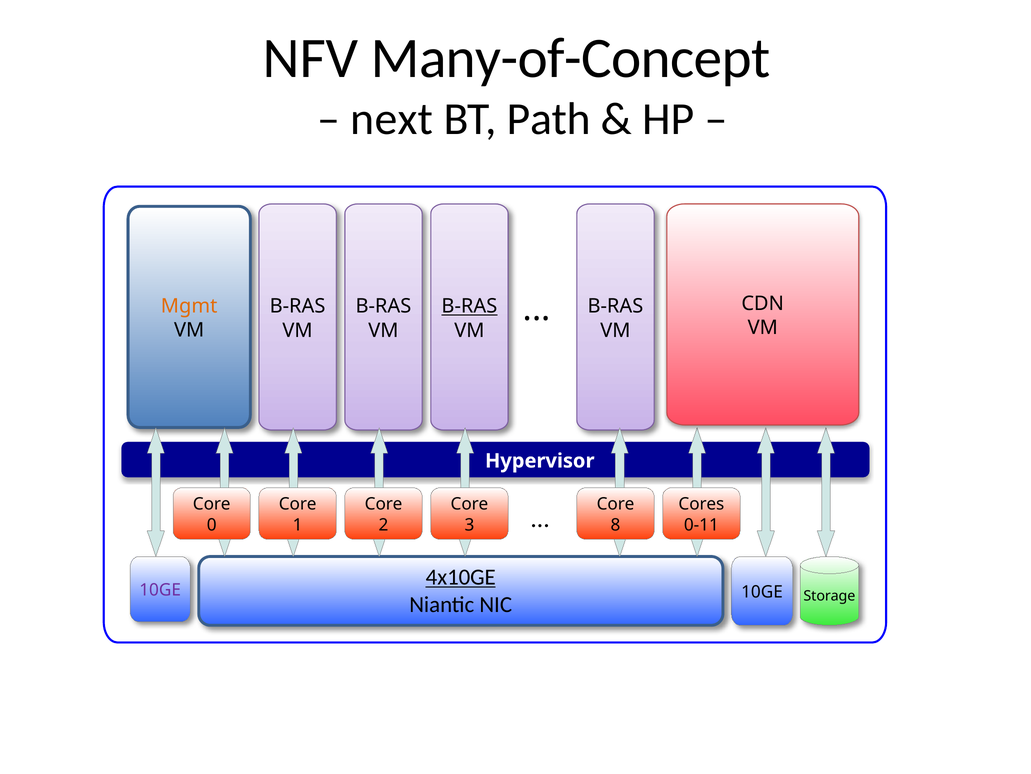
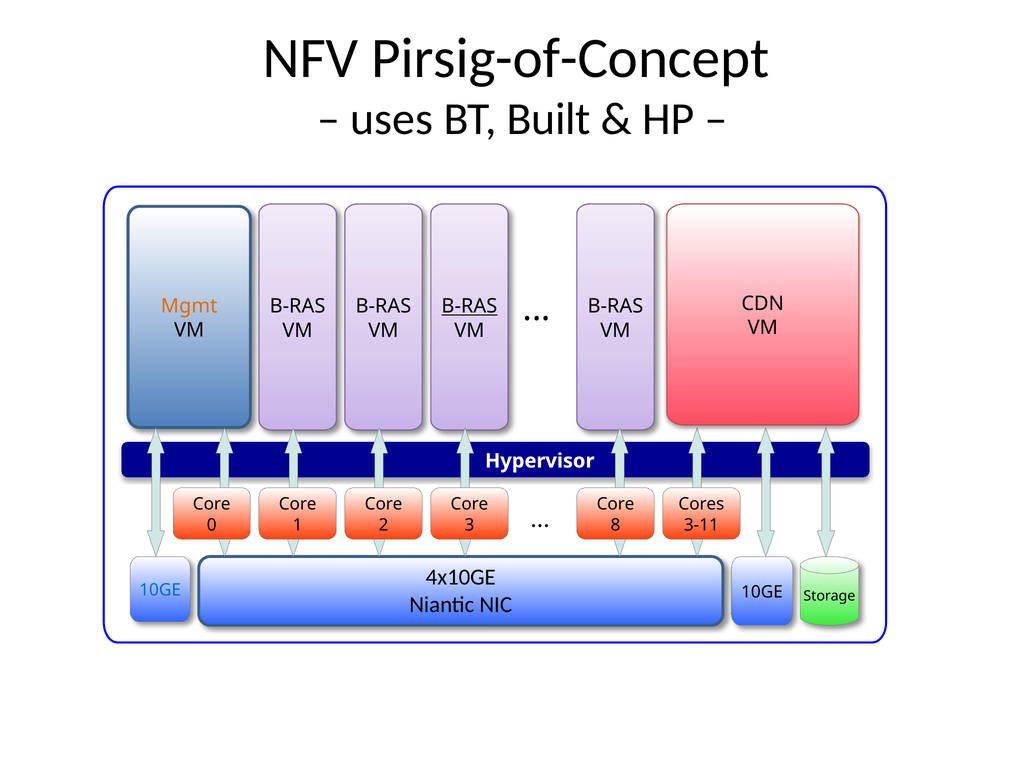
Many-of-Concept: Many-of-Concept -> Pirsig-of-Concept (570, 58)
next: next -> uses (392, 119)
Path: Path -> Built (549, 119)
0-11: 0-11 -> 3-11 (701, 524)
4x10GE underline: present -> none (461, 577)
10GE colour: purple -> blue (160, 590)
